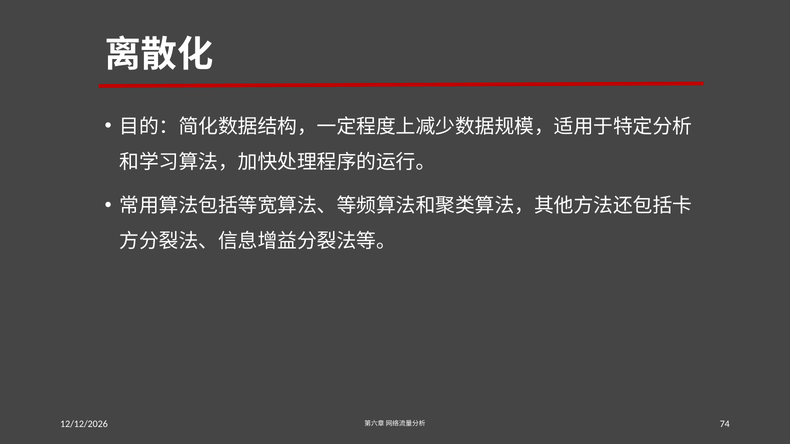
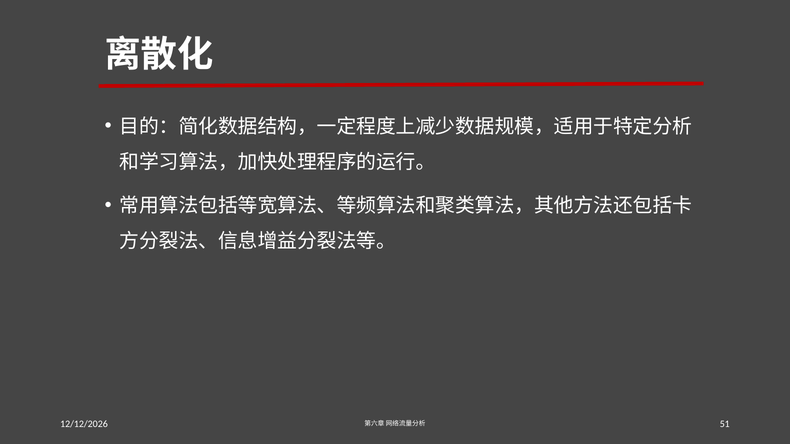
74: 74 -> 51 (725, 424)
